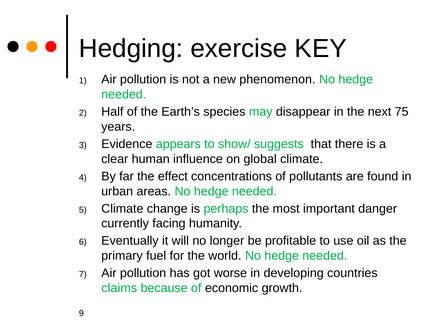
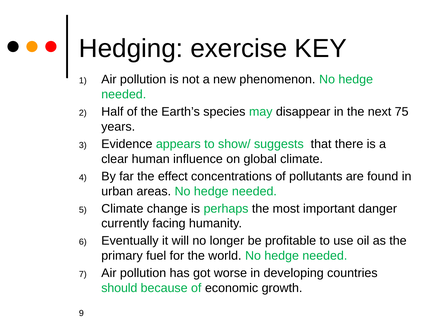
claims: claims -> should (119, 288)
